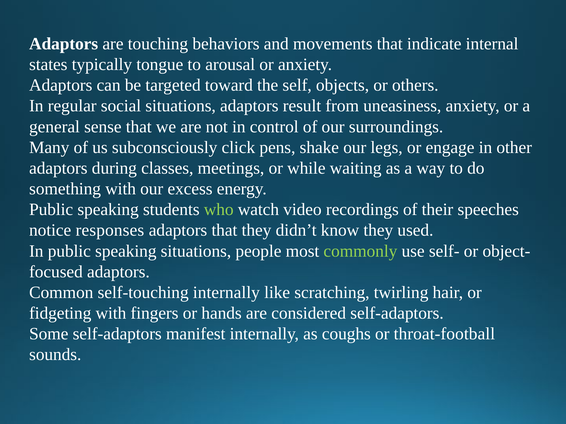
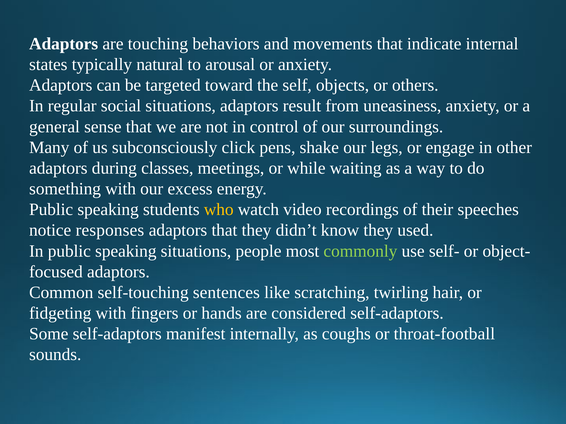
tongue: tongue -> natural (160, 65)
who colour: light green -> yellow (219, 210)
self-touching internally: internally -> sentences (226, 293)
